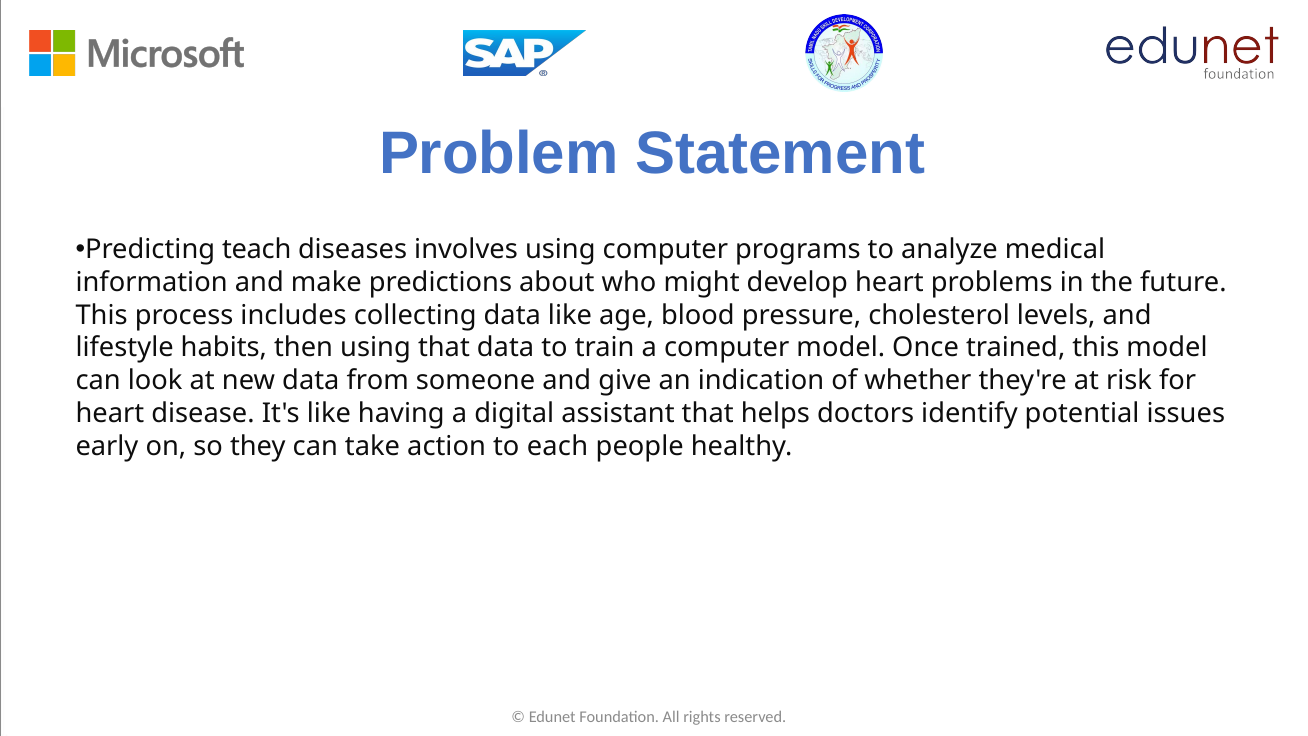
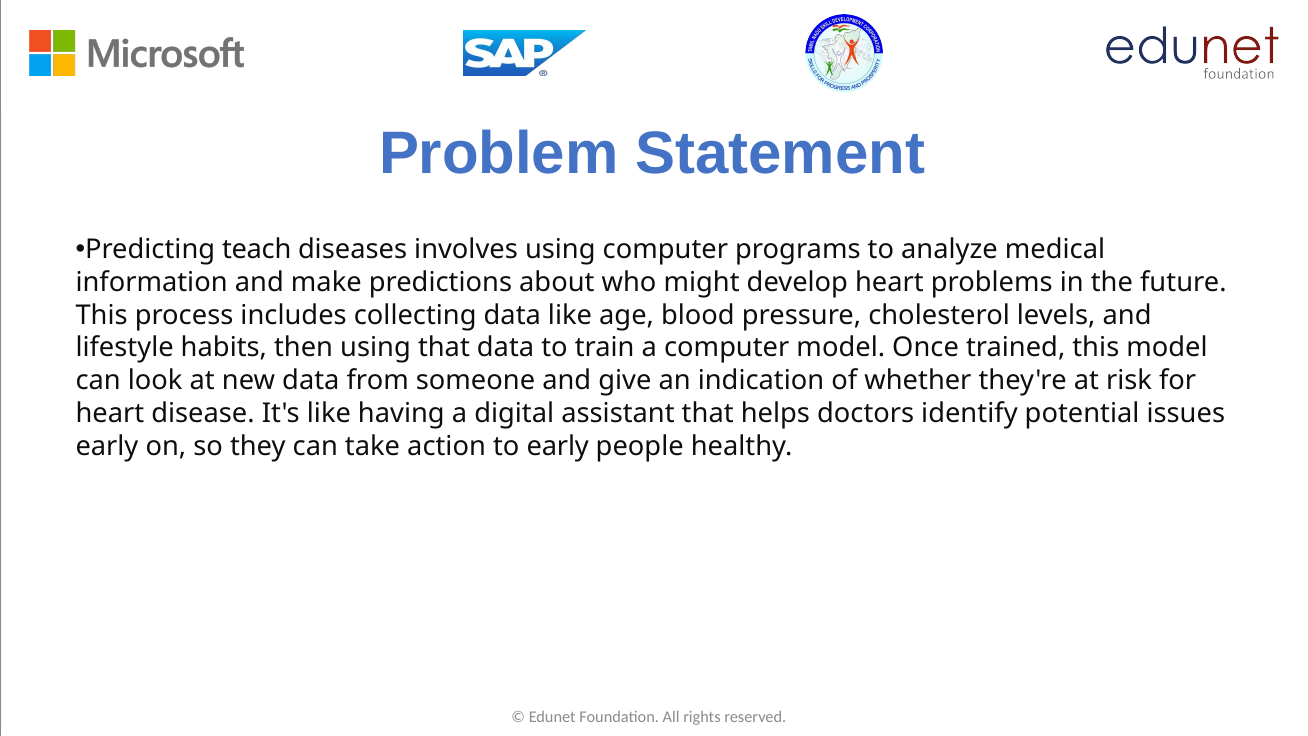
to each: each -> early (558, 446)
